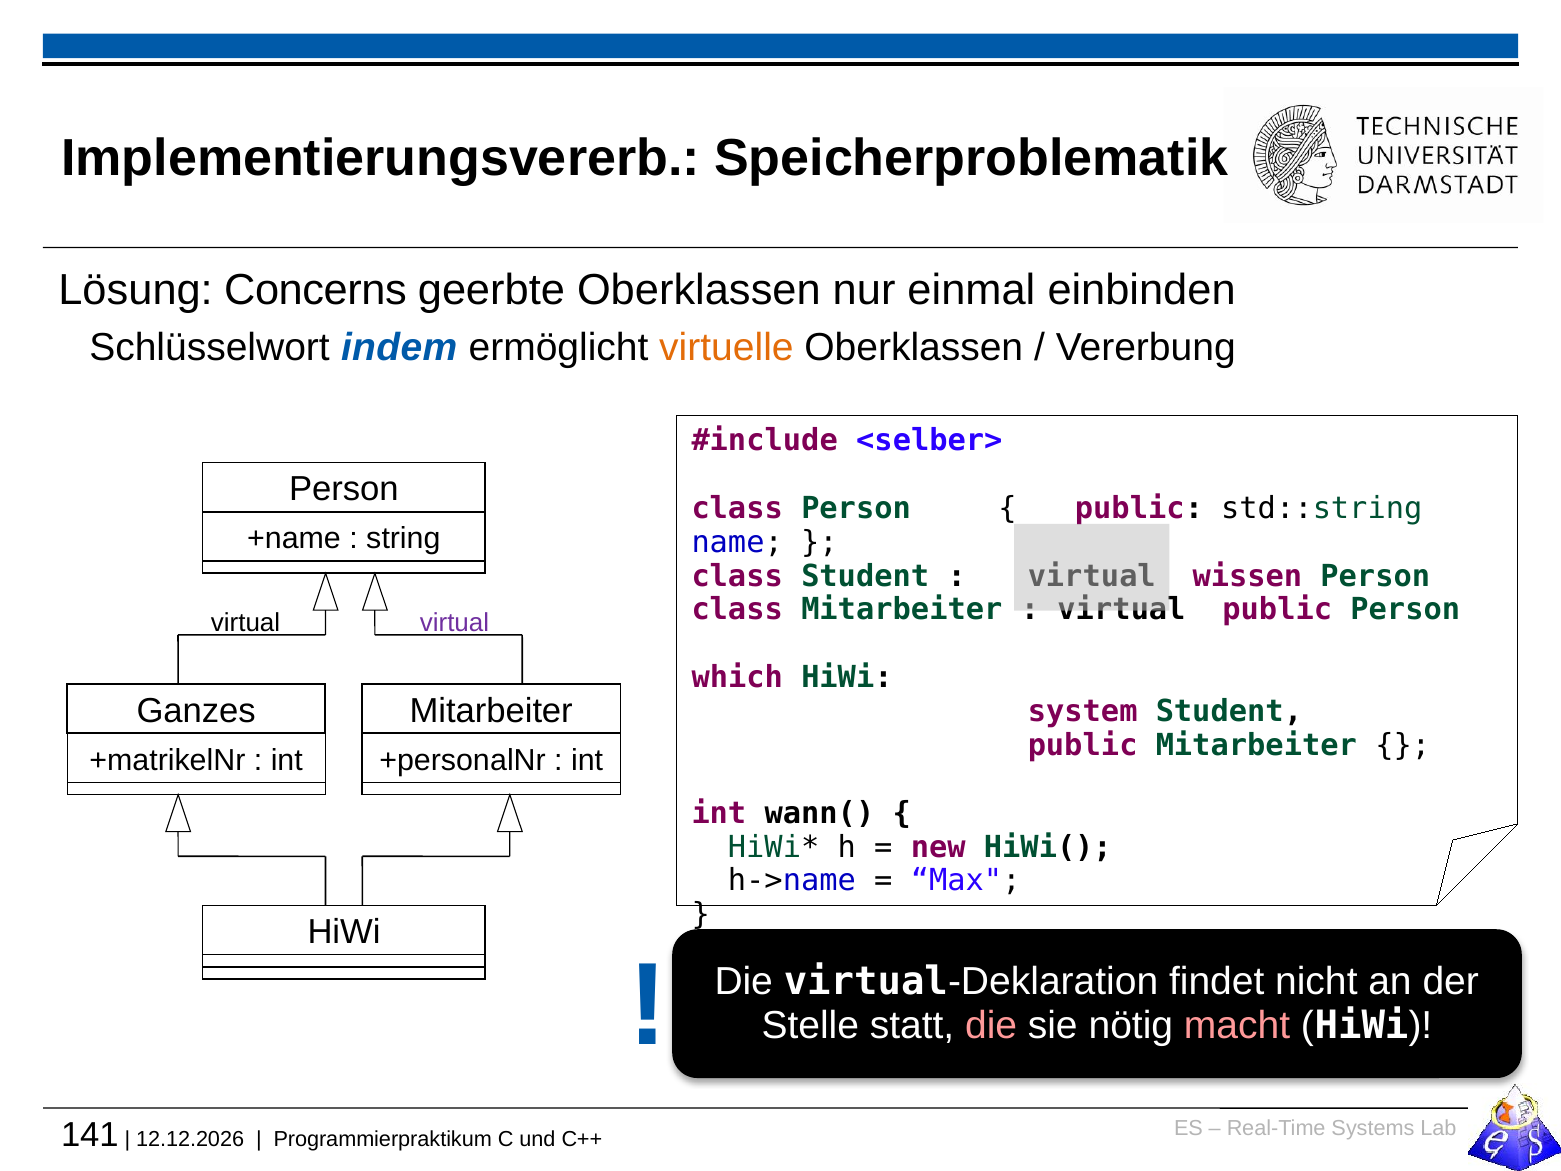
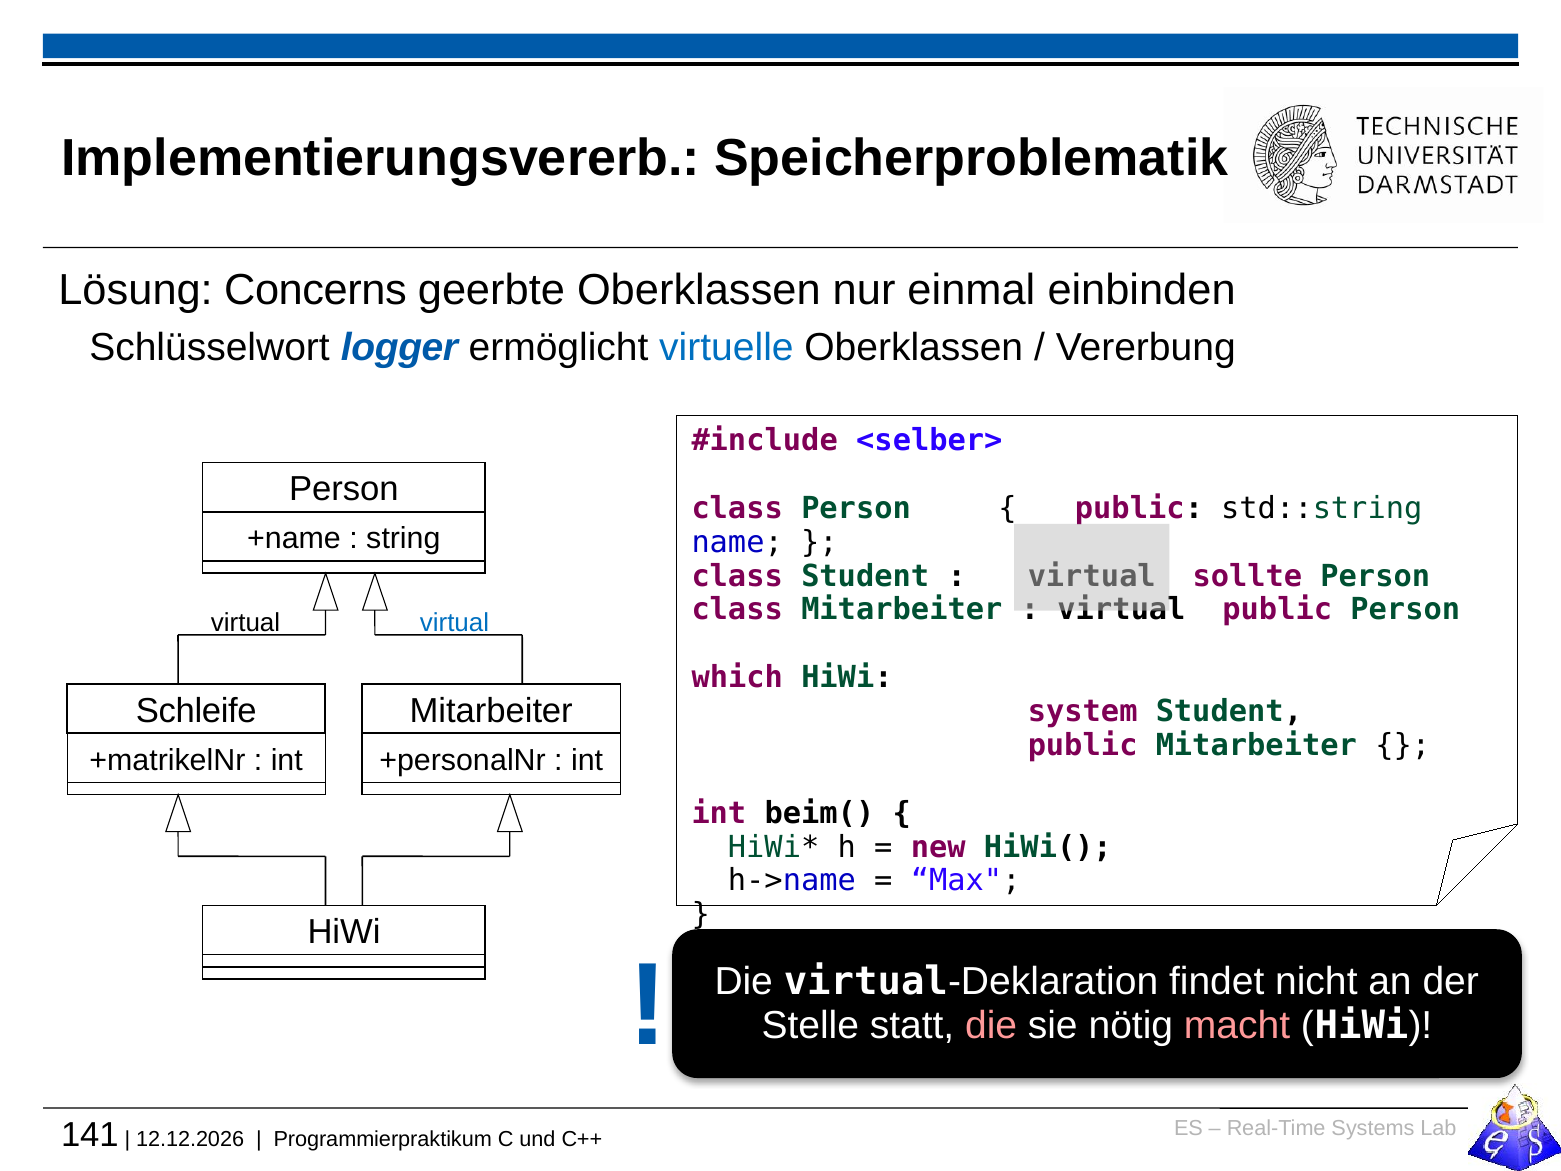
indem: indem -> logger (400, 347)
virtuelle colour: orange -> blue (726, 347)
wissen: wissen -> sollte (1247, 576)
virtual colour: purple -> blue (455, 623)
Ganzes: Ganzes -> Schleife (196, 711)
wann(: wann( -> beim( (819, 813)
